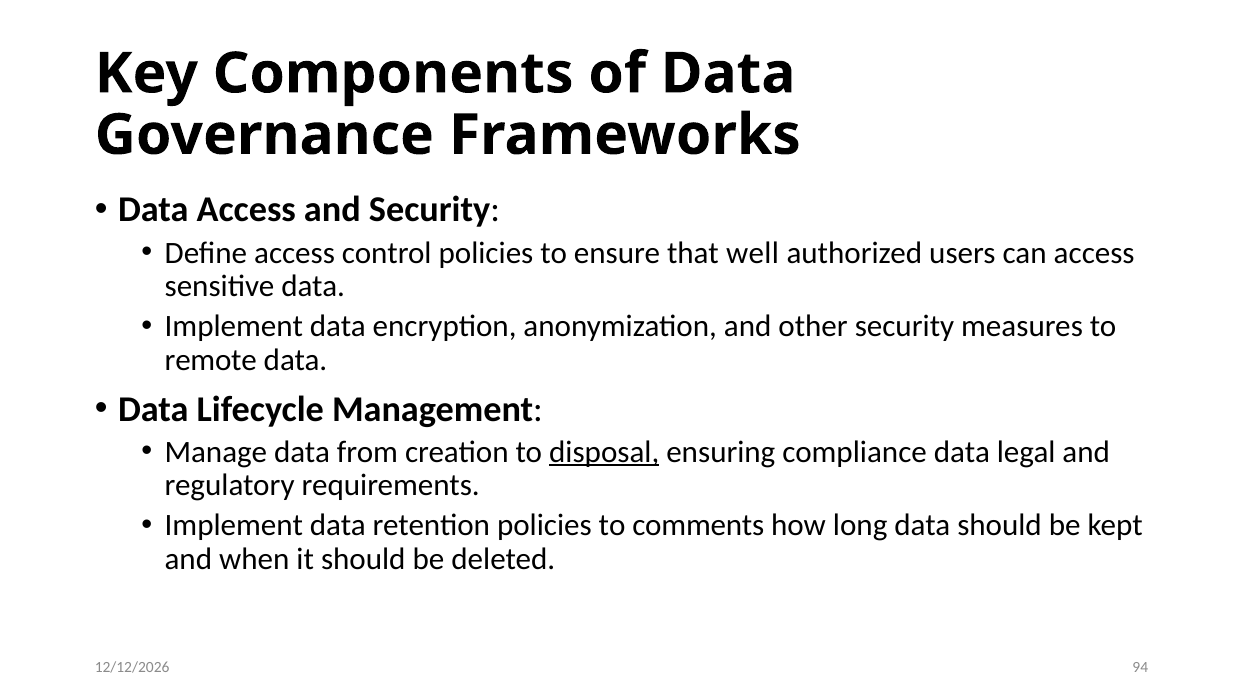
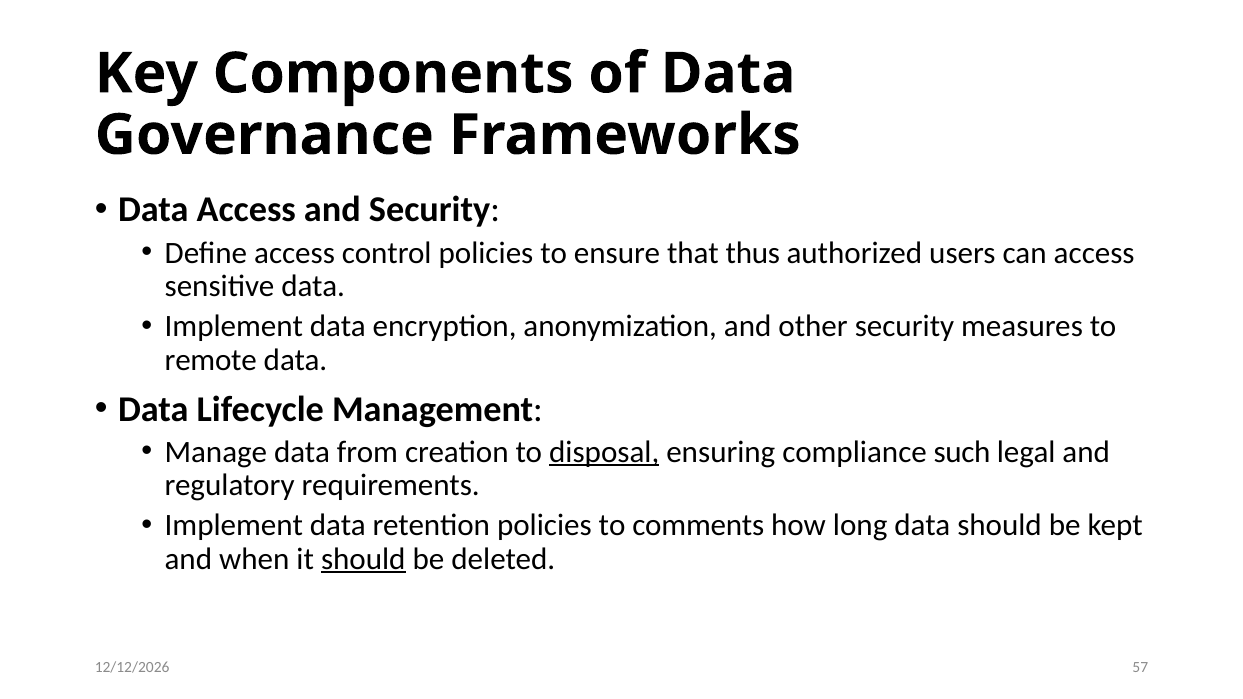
well: well -> thus (753, 253)
compliance data: data -> such (962, 452)
should underline: none -> present (363, 559)
94: 94 -> 57 (1140, 668)
